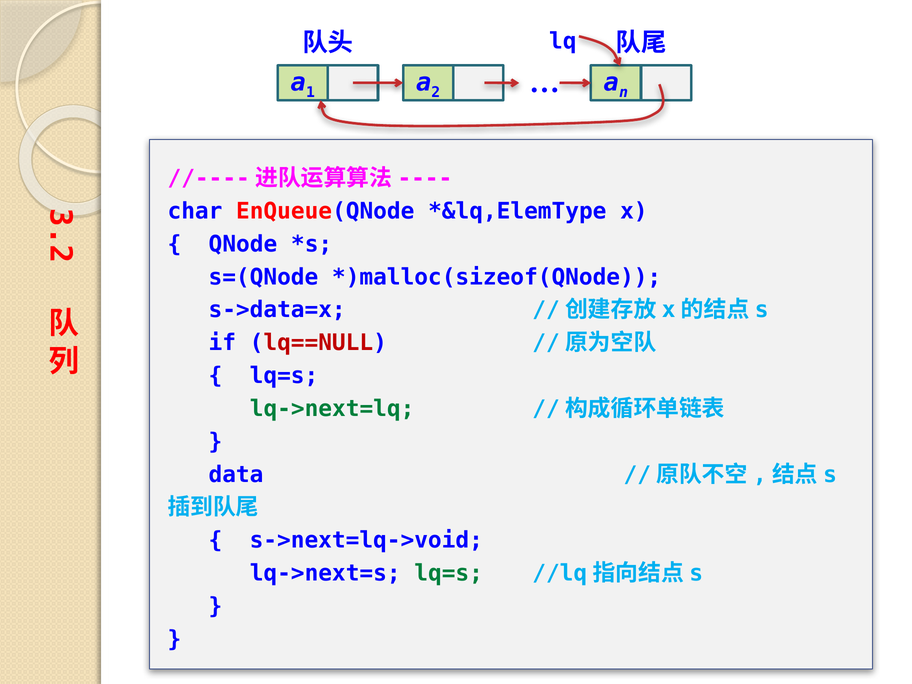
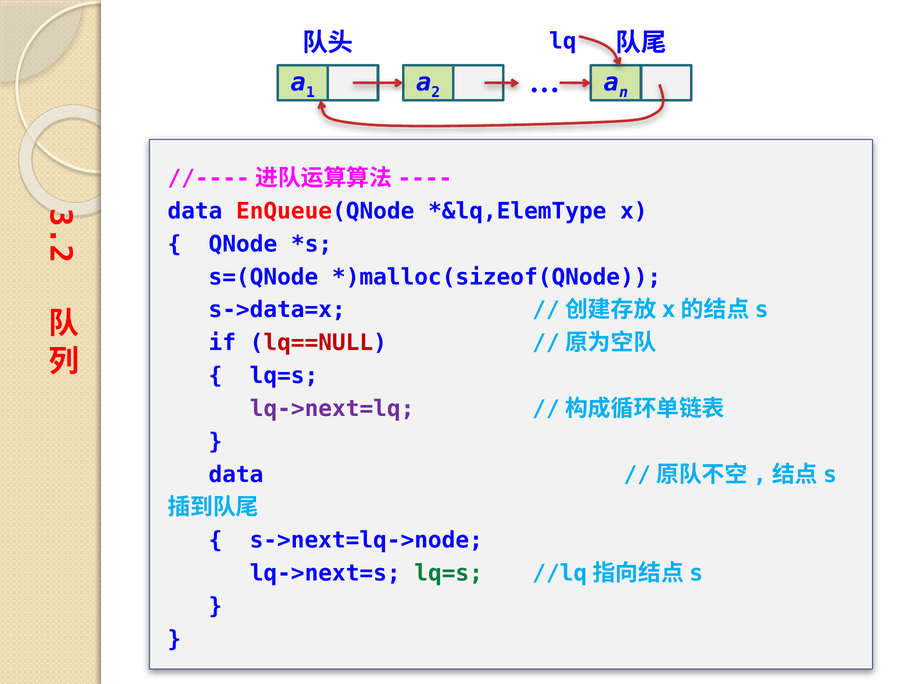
char: char -> data (195, 211)
lq->next=lq colour: green -> purple (332, 409)
s->next=lq->void: s->next=lq->void -> s->next=lq->node (366, 540)
